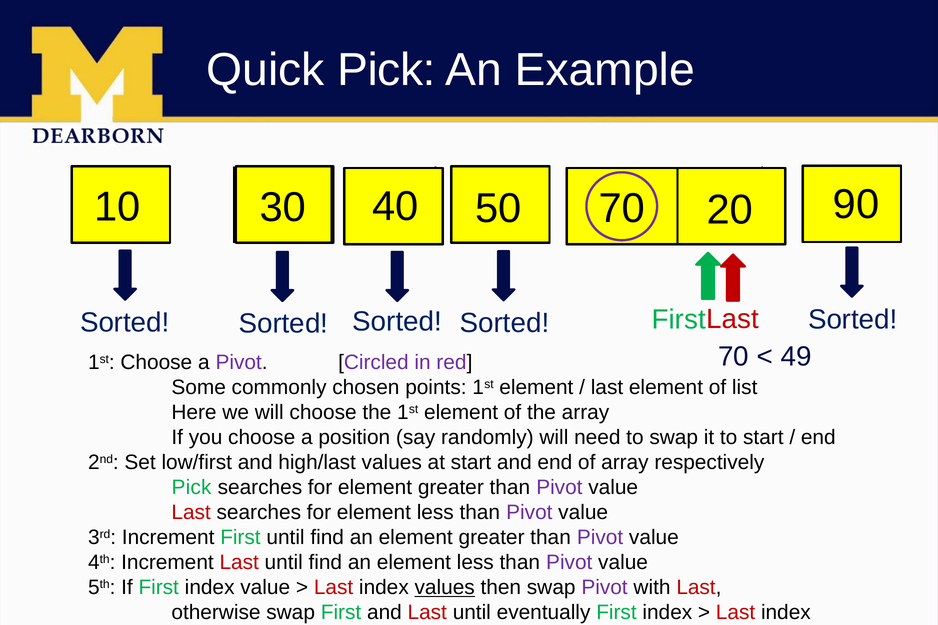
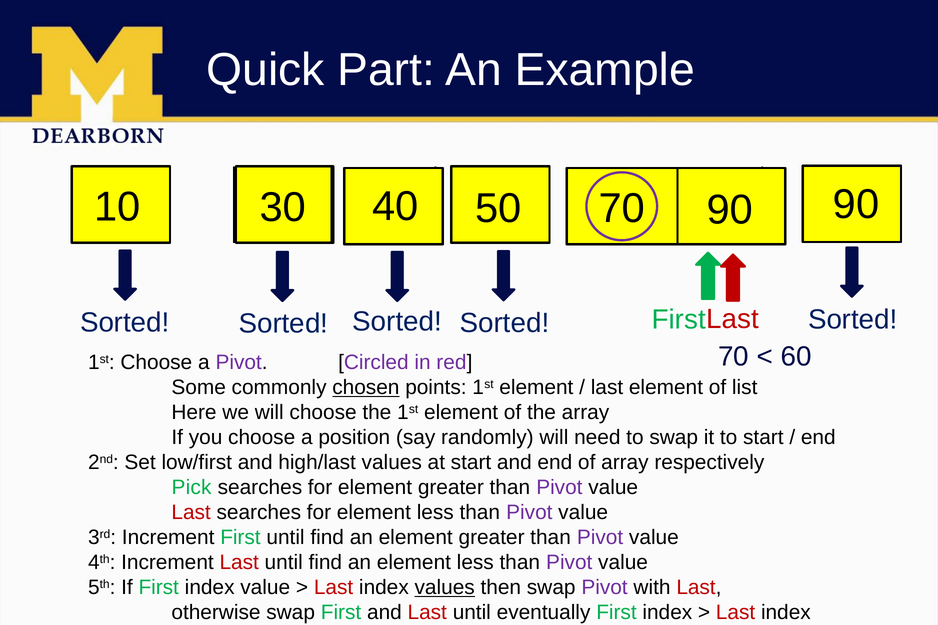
Quick Pick: Pick -> Part (386, 70)
70 20: 20 -> 90 (730, 210)
49: 49 -> 60 (796, 357)
chosen underline: none -> present (366, 388)
